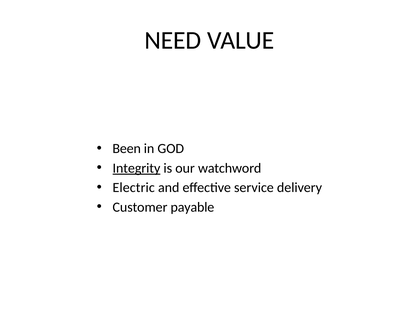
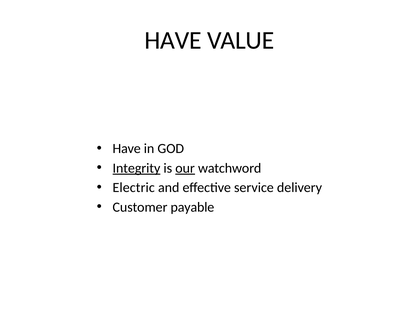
NEED: NEED -> HAVE (173, 41)
Been: Been -> Have (127, 149)
our underline: none -> present (185, 168)
